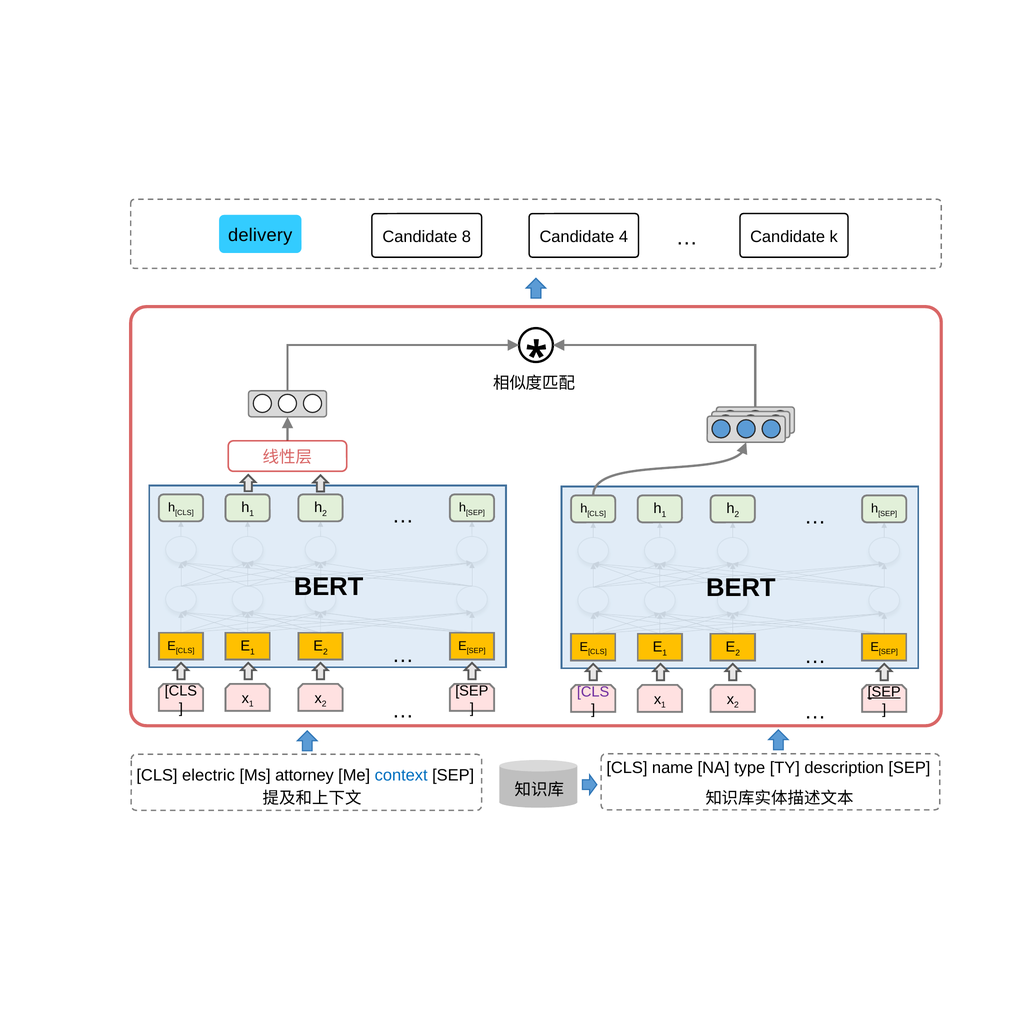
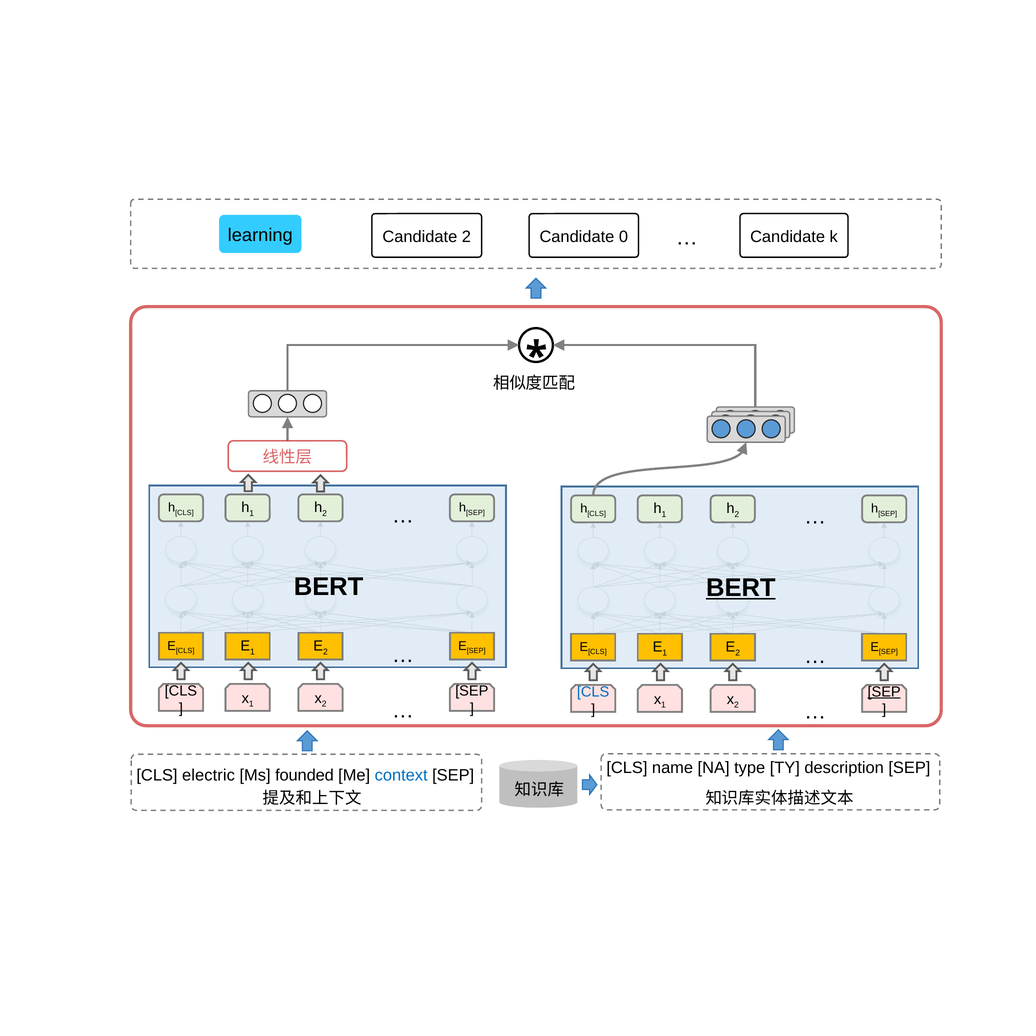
delivery: delivery -> learning (260, 235)
Candidate 8: 8 -> 2 (466, 237)
4: 4 -> 0 (623, 237)
BERT underline: none -> present (741, 588)
CLS colour: purple -> blue (593, 692)
attorney: attorney -> founded (304, 775)
